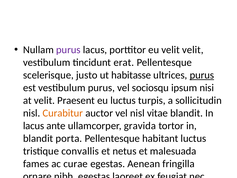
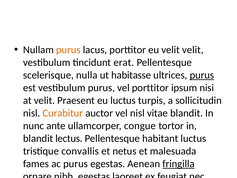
purus colour: purple -> orange (68, 50)
scelerisque justo: justo -> nulla (87, 75)
vel sociosqu: sociosqu -> porttitor (150, 88)
lacus: lacus -> nunc (34, 126)
ullamcorper gravida: gravida -> congue (140, 126)
blandit porta: porta -> lectus (69, 138)
ac curae: curae -> purus (76, 164)
fringilla underline: none -> present (179, 164)
